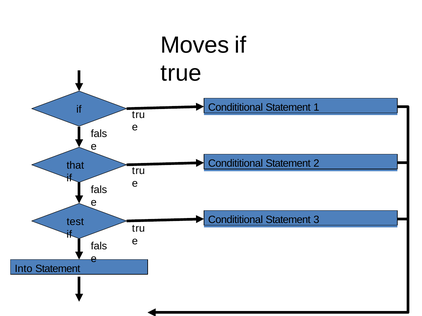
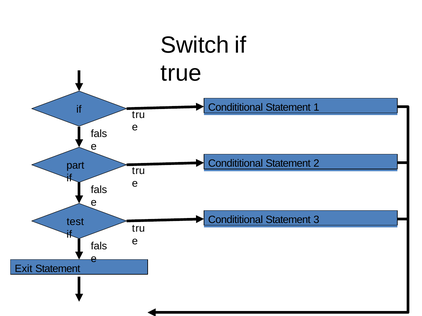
Moves: Moves -> Switch (195, 45)
that: that -> part (75, 166)
Into: Into -> Exit (24, 269)
